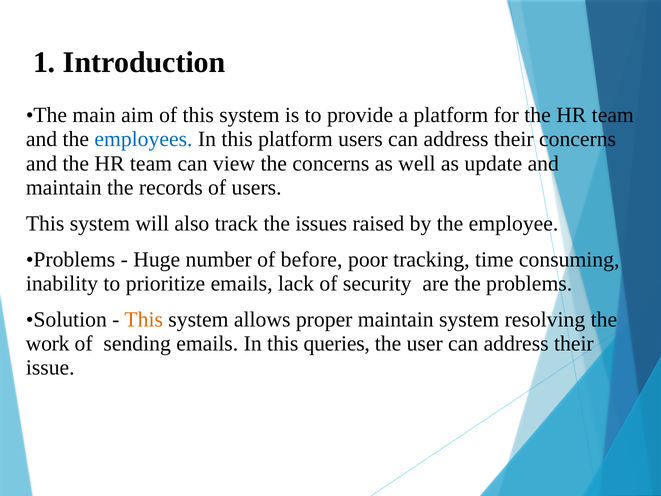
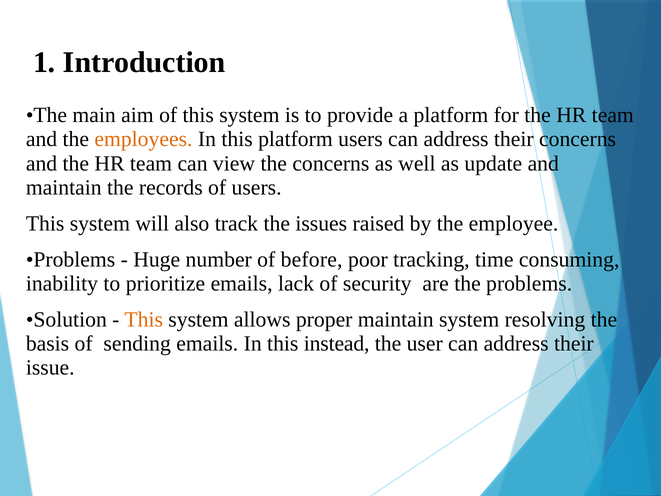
employees colour: blue -> orange (143, 139)
work: work -> basis (48, 343)
queries: queries -> instead (337, 343)
